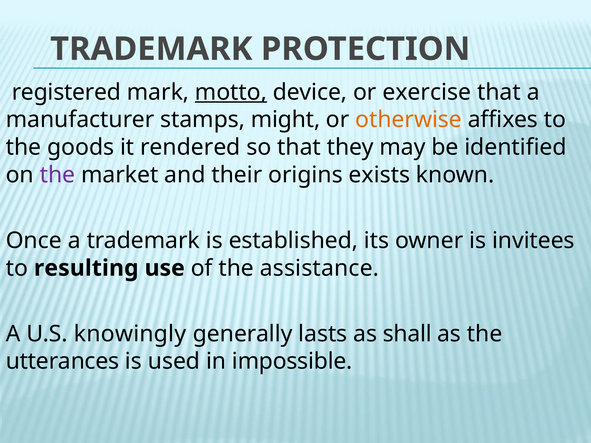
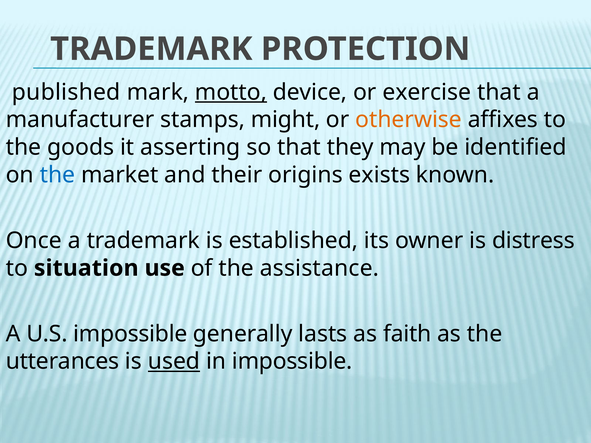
registered: registered -> published (66, 92)
rendered: rendered -> asserting (190, 147)
the colour: purple -> blue (58, 175)
invitees: invitees -> distress (533, 241)
resulting: resulting -> situation (86, 268)
U.S knowingly: knowingly -> impossible (130, 334)
shall: shall -> faith (407, 334)
used underline: none -> present (174, 362)
